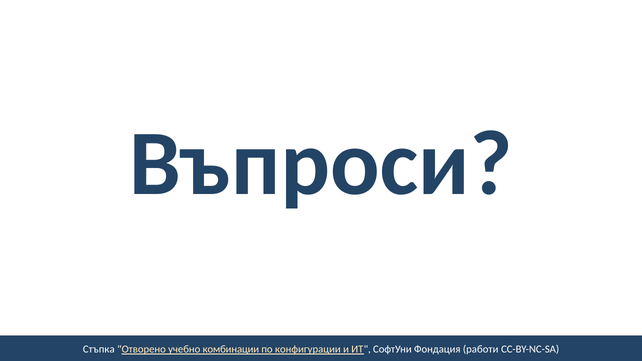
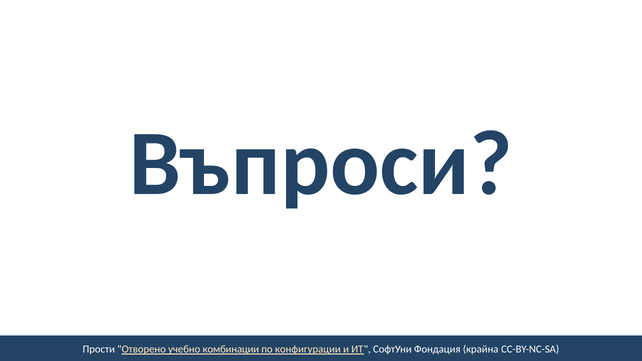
Стъпка: Стъпка -> Прости (99, 349)
работи: работи -> крайна (481, 349)
